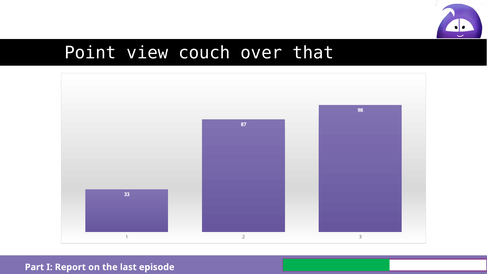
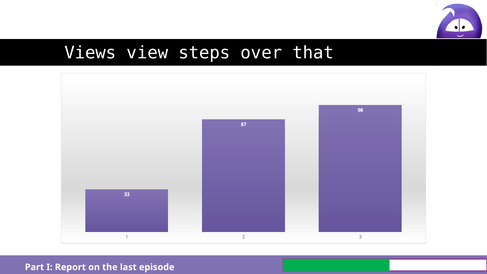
Point: Point -> Views (90, 53)
couch: couch -> steps (204, 53)
